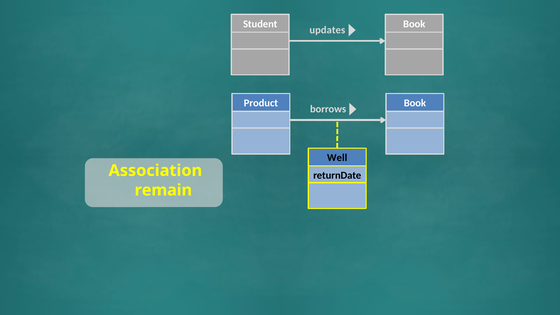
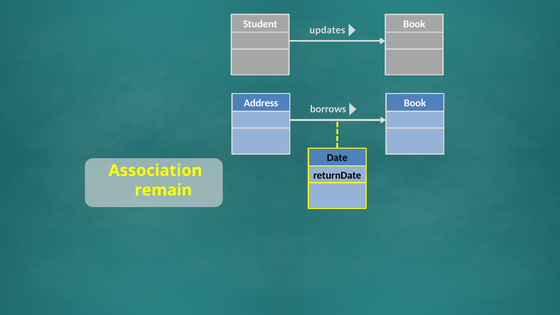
Product: Product -> Address (261, 103)
Well: Well -> Date (337, 158)
